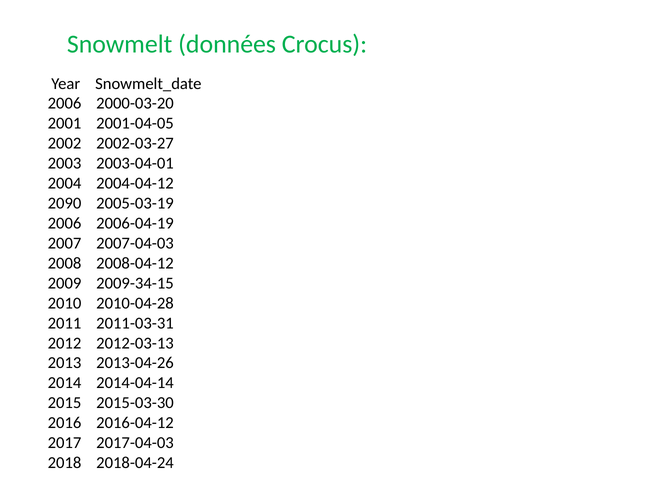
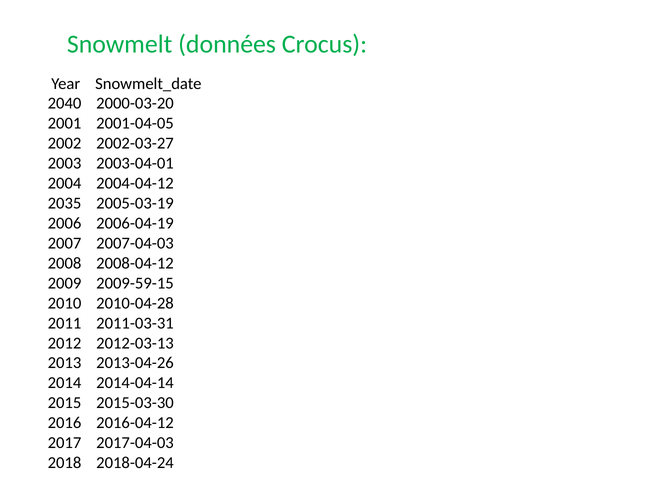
2006: 2006 -> 2040 (65, 103)
2090: 2090 -> 2035 (65, 203)
2009-34-15: 2009-34-15 -> 2009-59-15 (135, 283)
